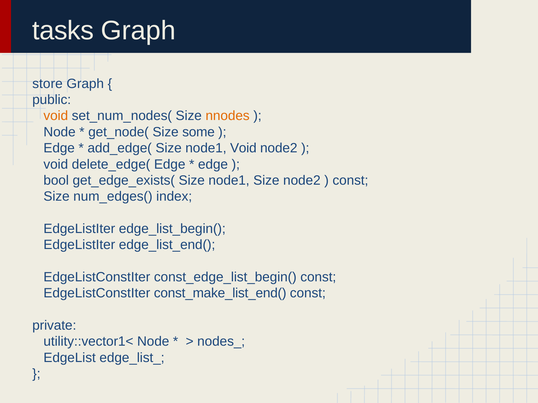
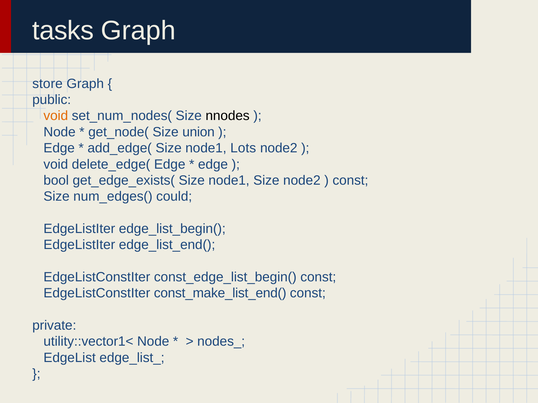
nnodes colour: orange -> black (228, 116)
some: some -> union (199, 132)
node1 Void: Void -> Lots (243, 148)
index: index -> could (174, 197)
